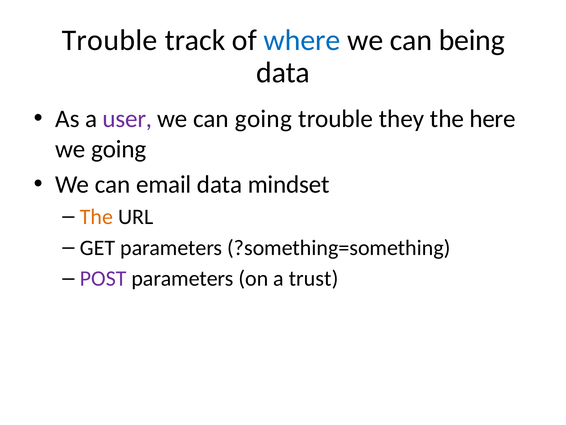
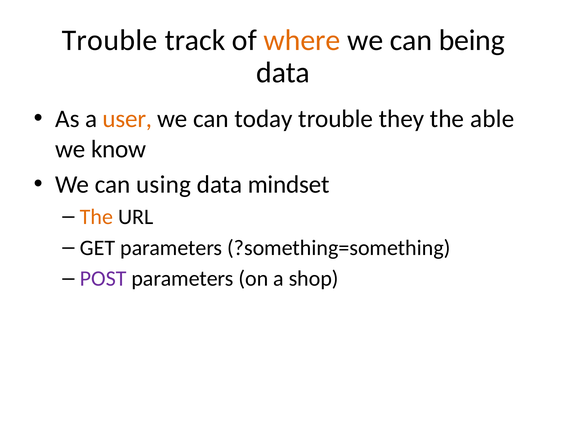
where colour: blue -> orange (302, 40)
user colour: purple -> orange (127, 119)
can going: going -> today (264, 119)
here: here -> able (492, 119)
we going: going -> know (119, 149)
email: email -> using (164, 184)
trust: trust -> shop (314, 278)
